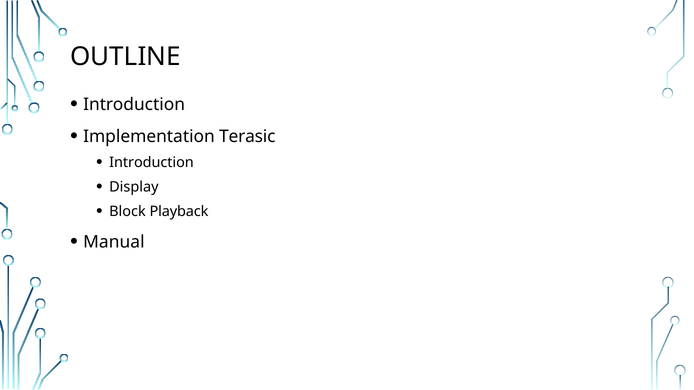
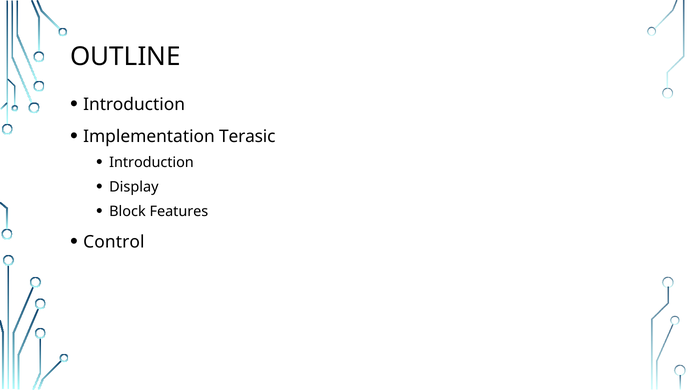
Playback: Playback -> Features (179, 211)
Manual: Manual -> Control (114, 242)
